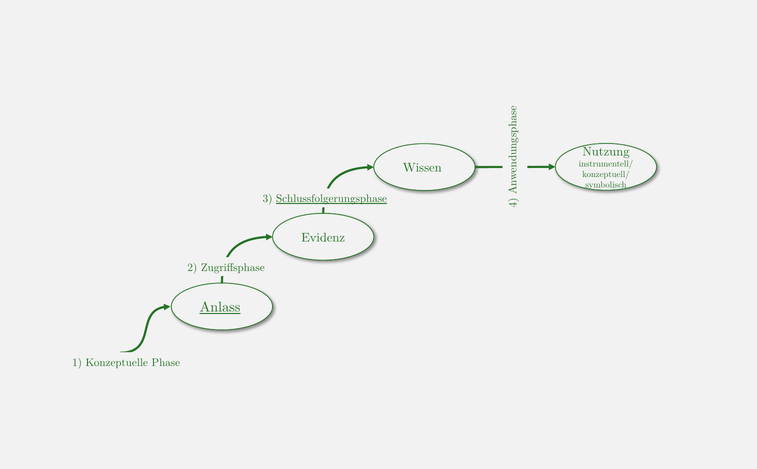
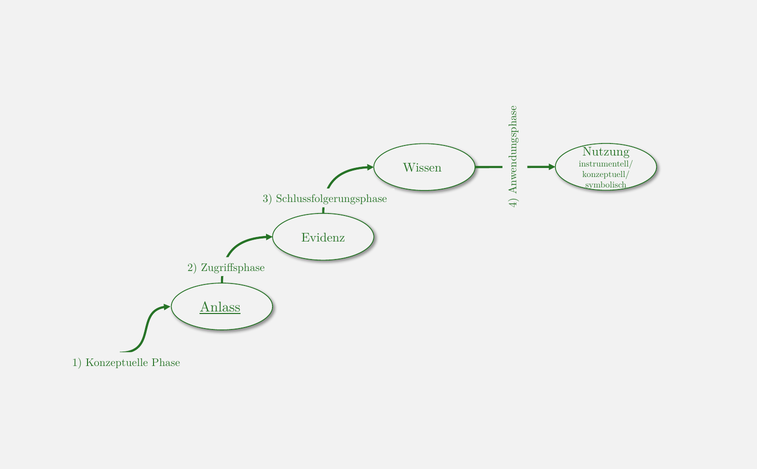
Schlussfolgerungsphase underline: present -> none (332, 199)
